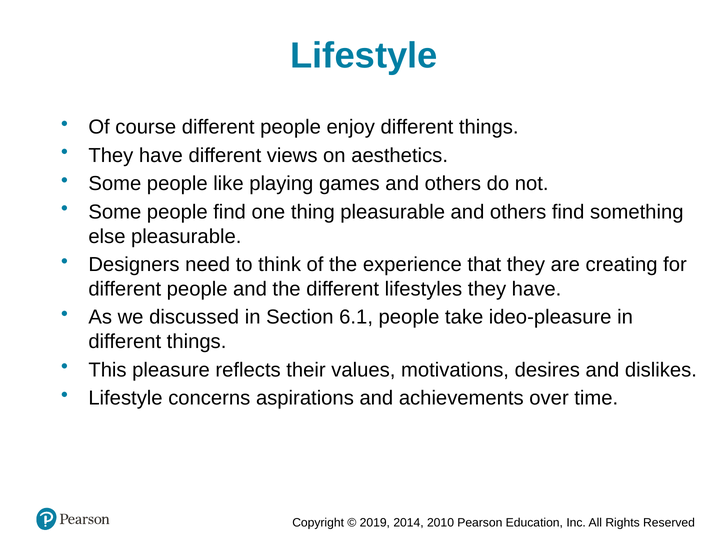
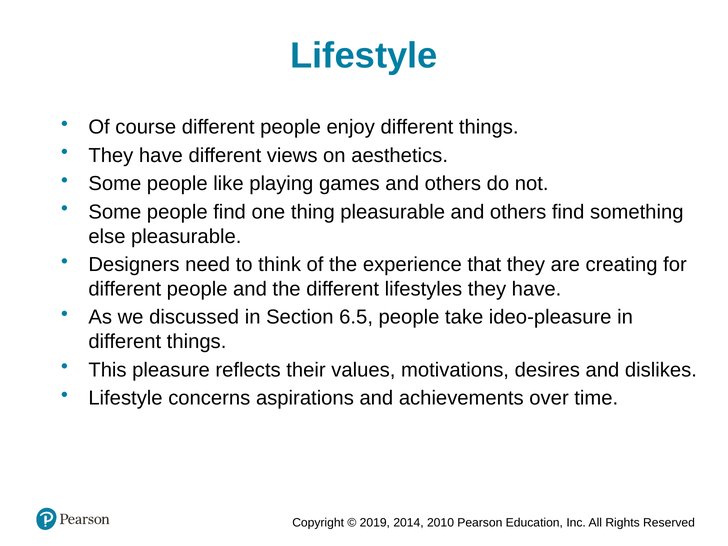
6.1: 6.1 -> 6.5 (356, 317)
